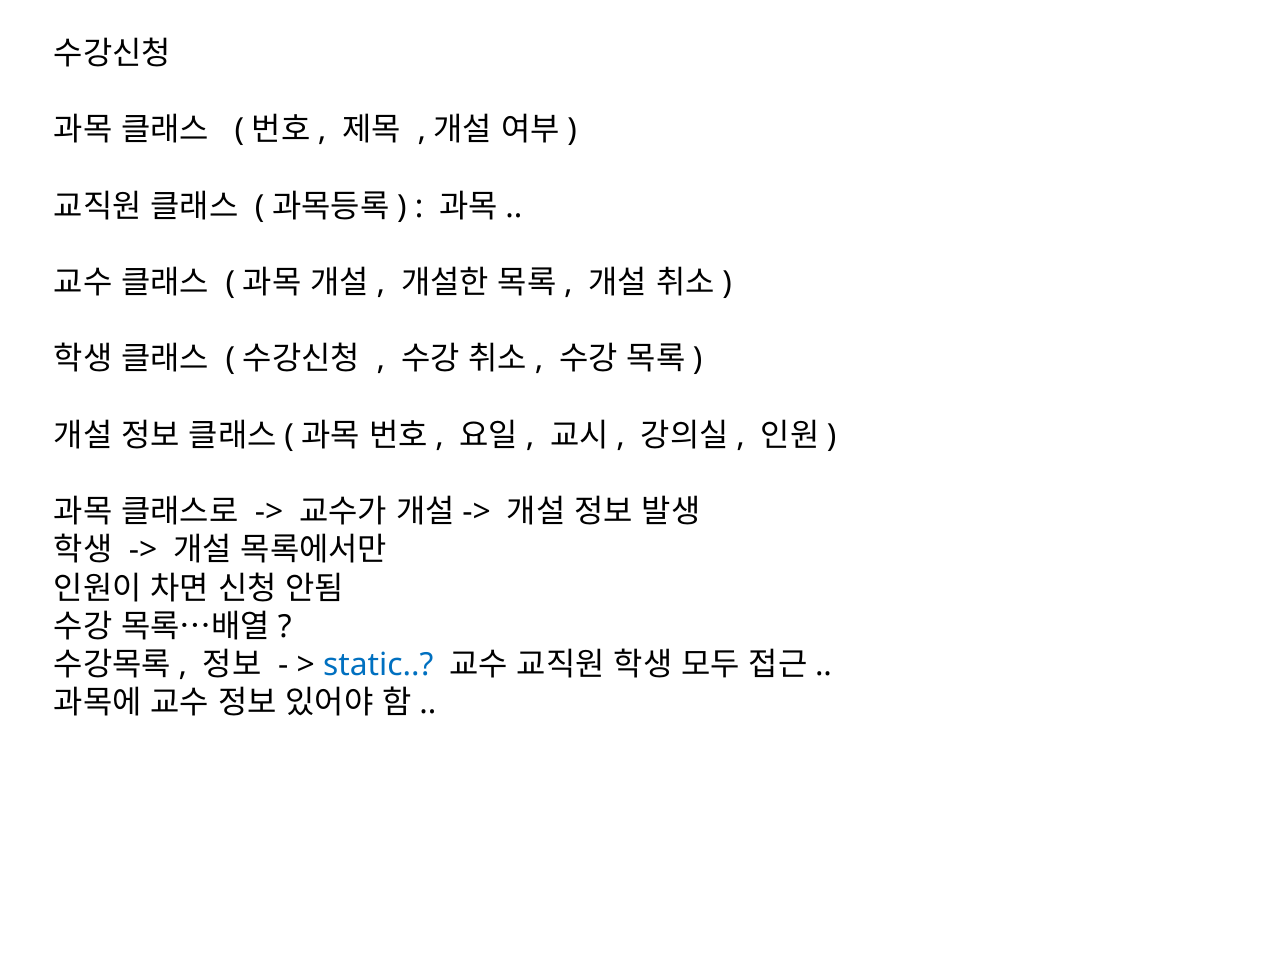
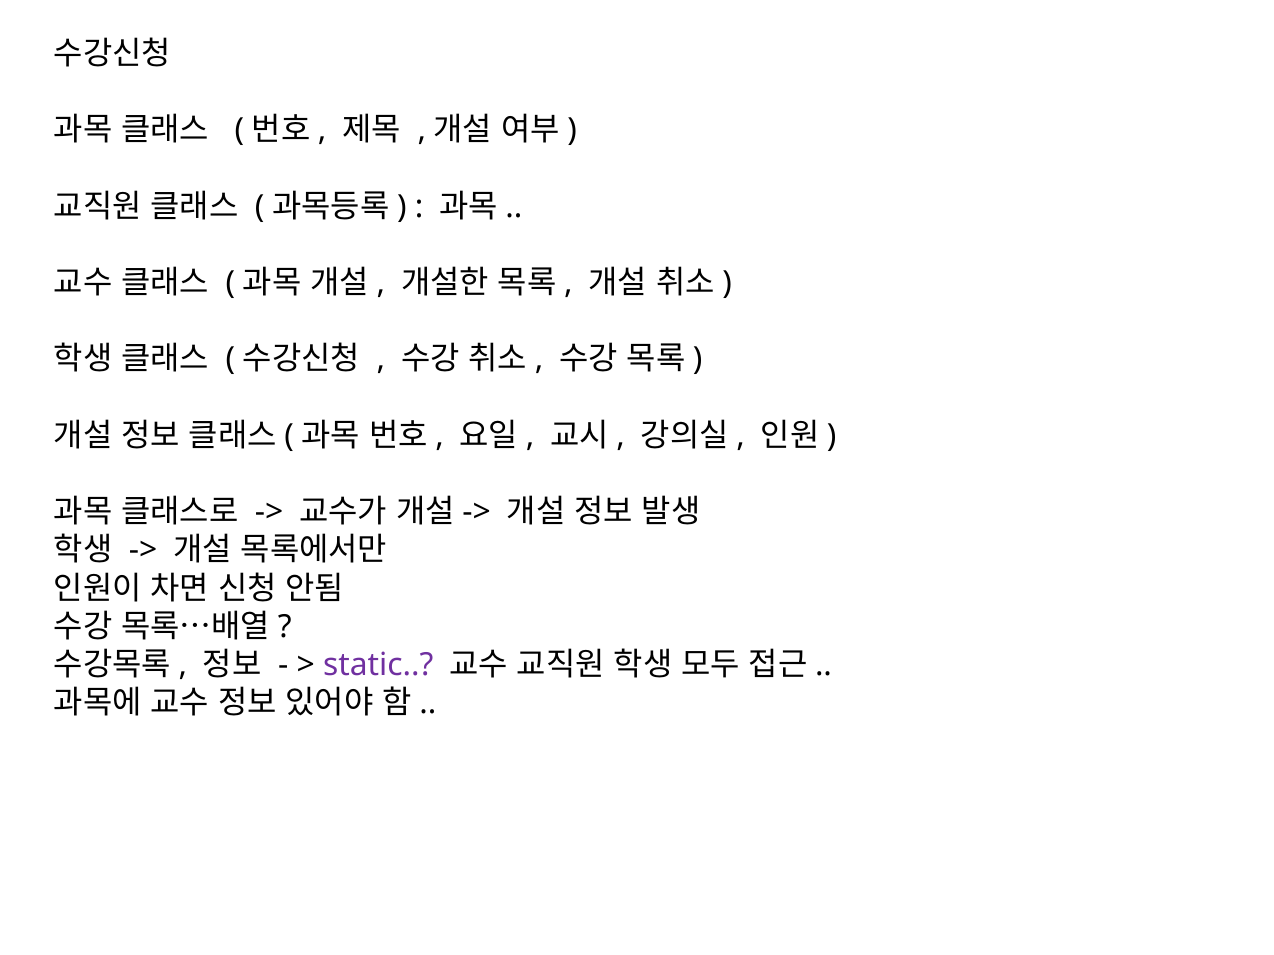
static colour: blue -> purple (378, 665)
